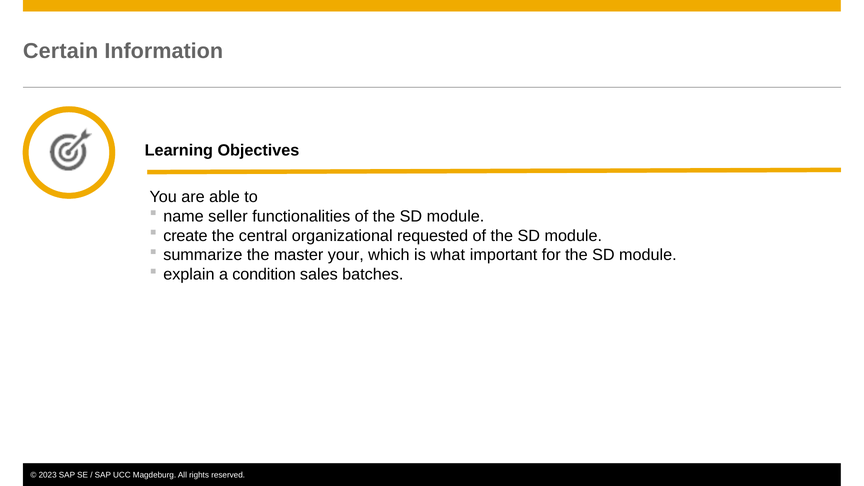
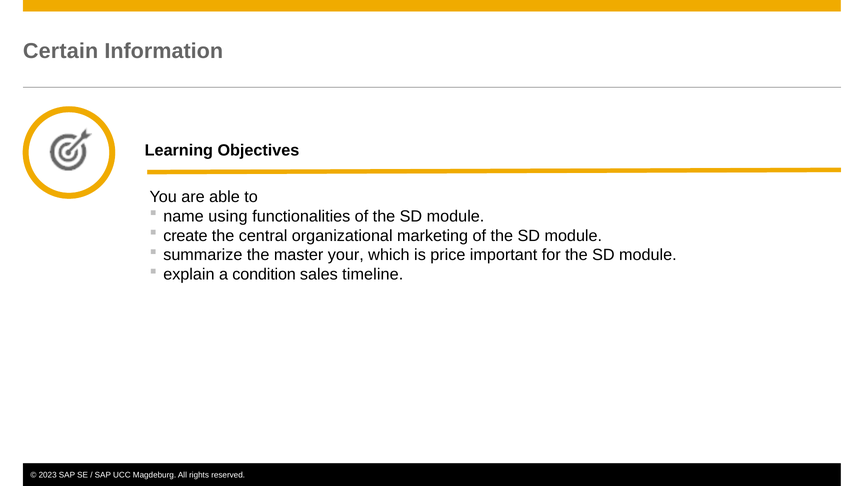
seller: seller -> using (228, 216)
requested: requested -> marketing (433, 236)
what: what -> price (448, 255)
batches: batches -> timeline (373, 275)
